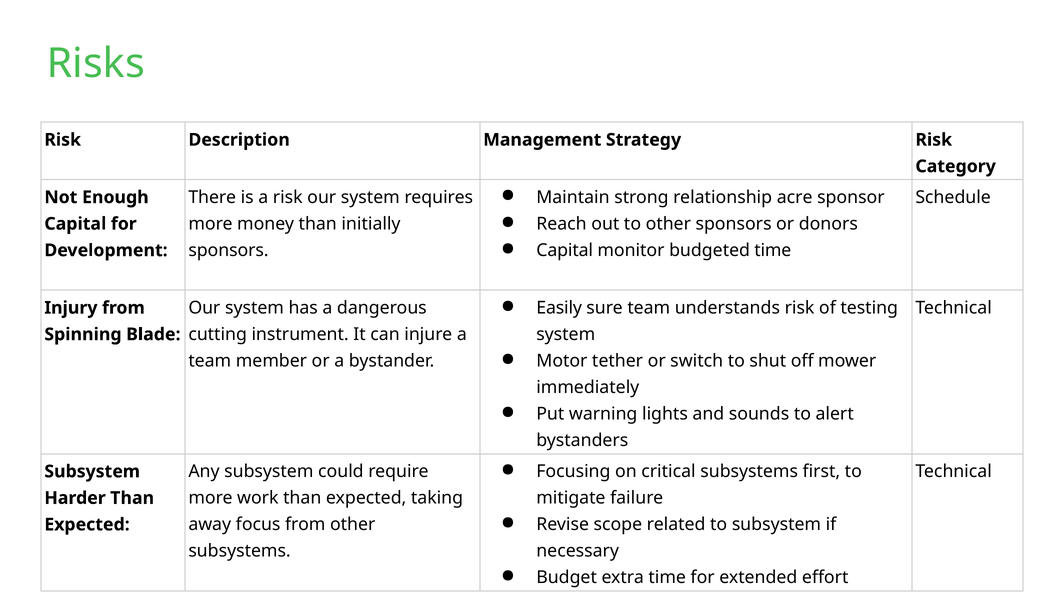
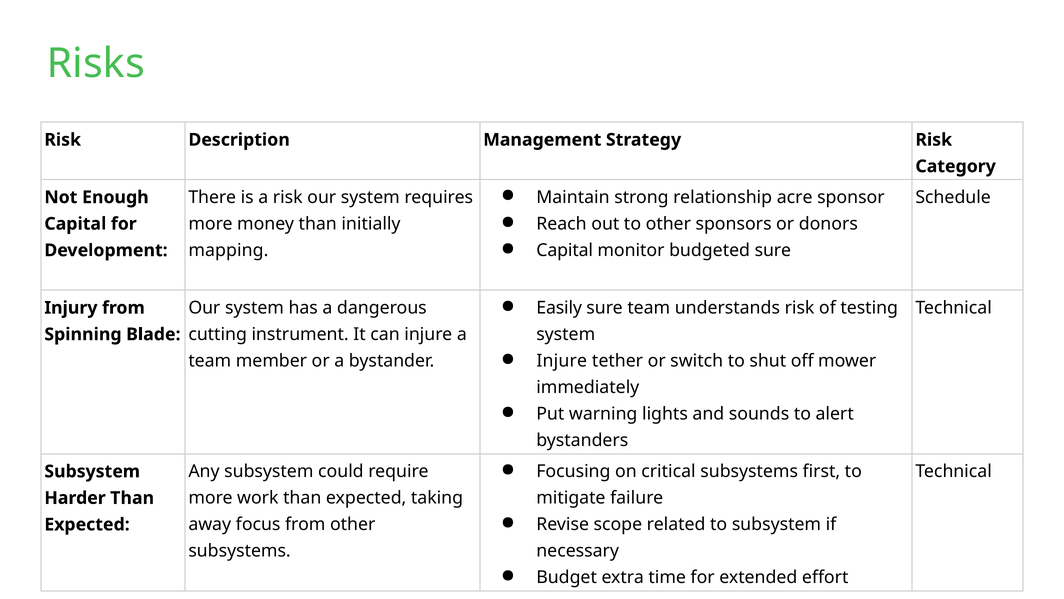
budgeted time: time -> sure (773, 250)
sponsors: sponsors -> mapping (228, 250)
Motor: Motor -> Injure (562, 361)
